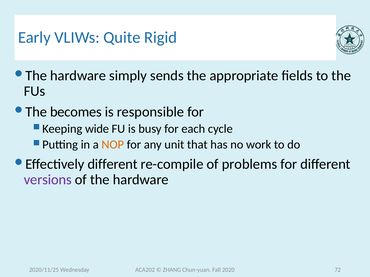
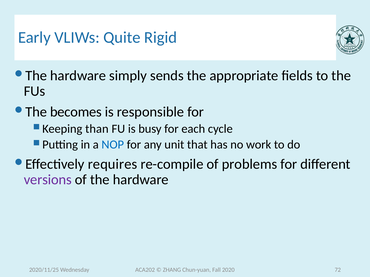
wide: wide -> than (97, 129)
NOP colour: orange -> blue (113, 145)
different: different -> requires (112, 164)
